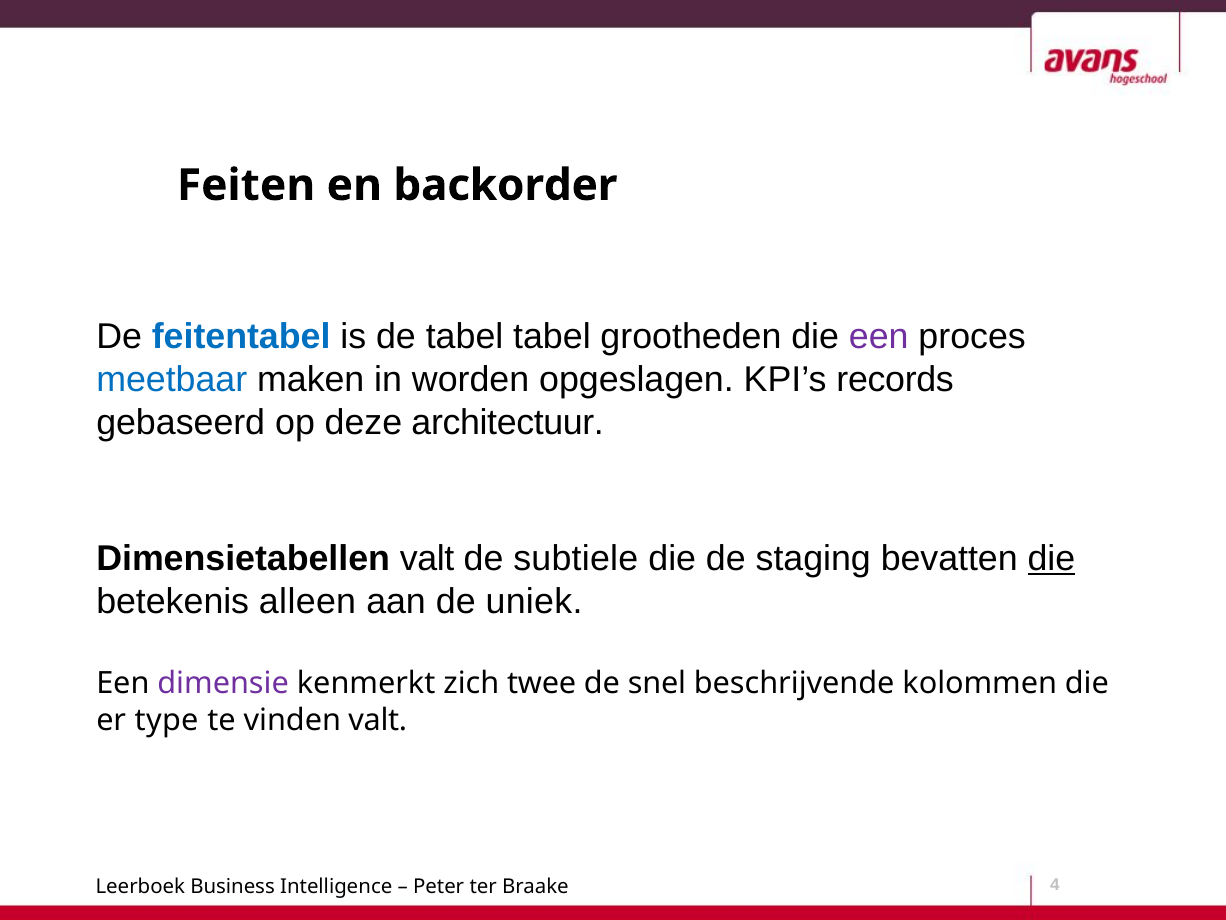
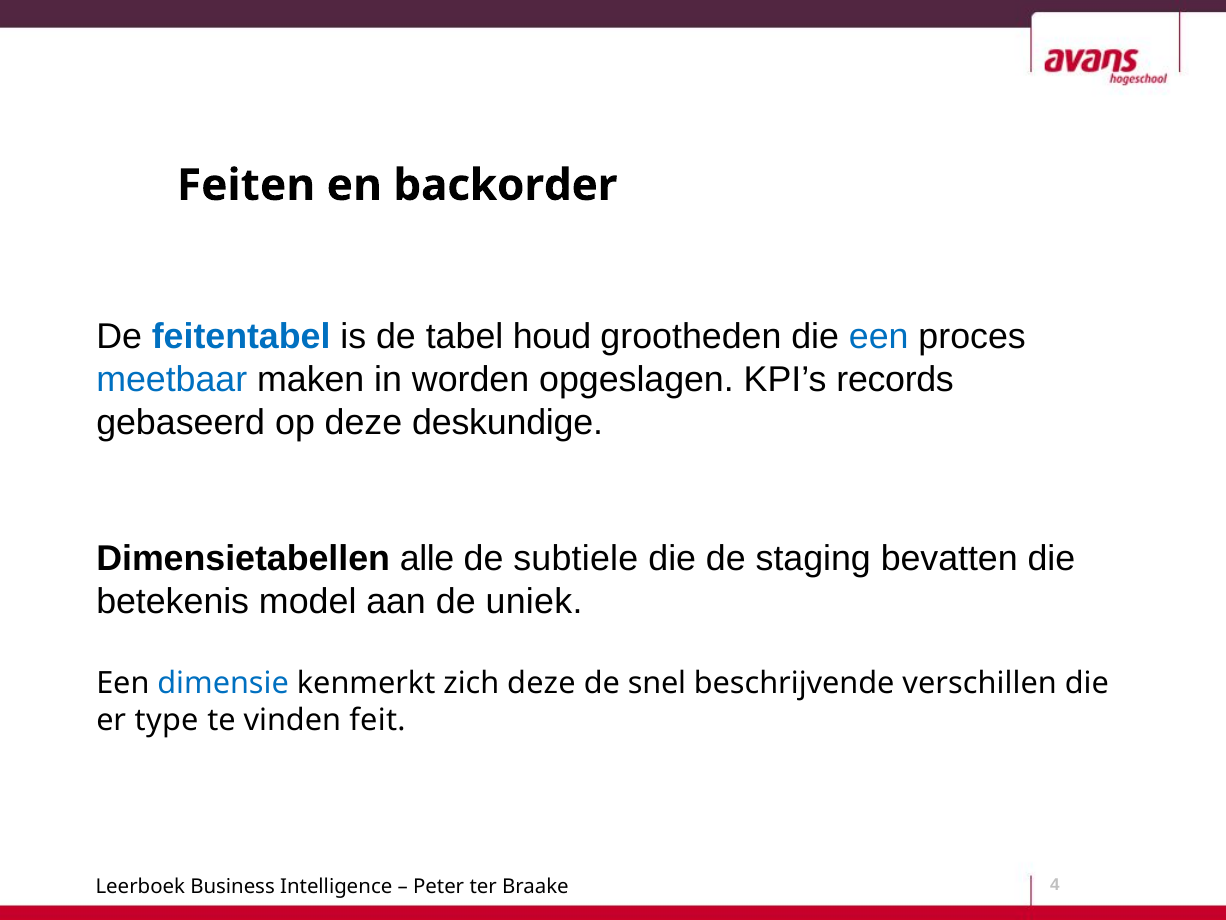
tabel tabel: tabel -> houd (552, 337)
een colour: purple -> blue (879, 337)
architectuur: architectuur -> deskundige (508, 422)
Dimensietabellen valt: valt -> alle (427, 558)
die underline: present -> none (1051, 558)
alleen: alleen -> model (308, 601)
dimensie colour: purple -> blue (223, 683)
zich twee: twee -> deze (541, 683)
kolommen: kolommen -> verschillen (980, 683)
vinden valt: valt -> feit (378, 720)
